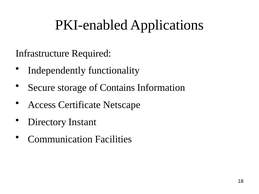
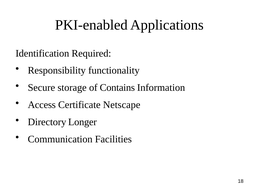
Infrastructure: Infrastructure -> Identification (42, 53)
Independently: Independently -> Responsibility (57, 71)
Instant: Instant -> Longer (82, 122)
